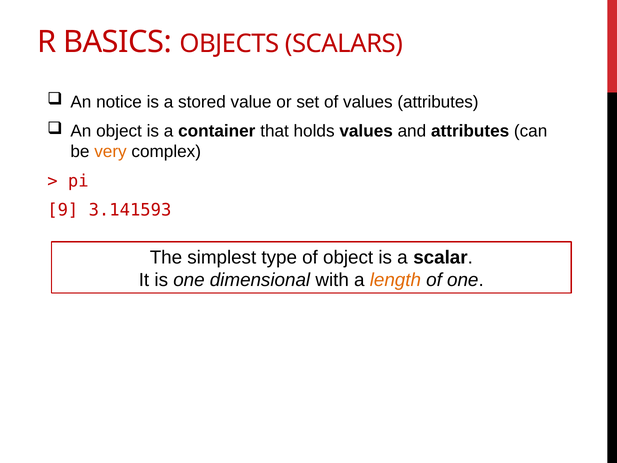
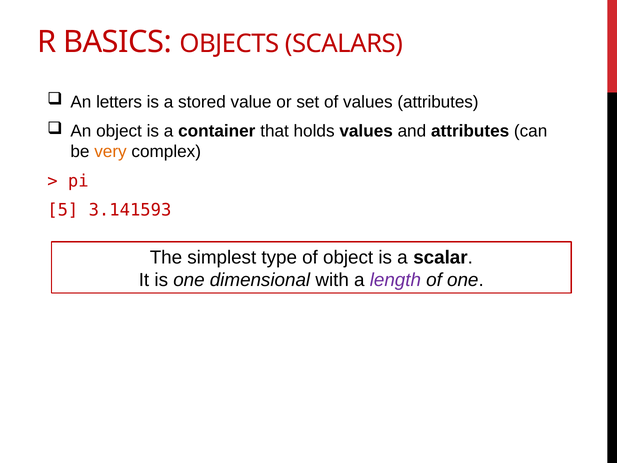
notice: notice -> letters (119, 102)
9: 9 -> 5 (63, 210)
length colour: orange -> purple (395, 280)
